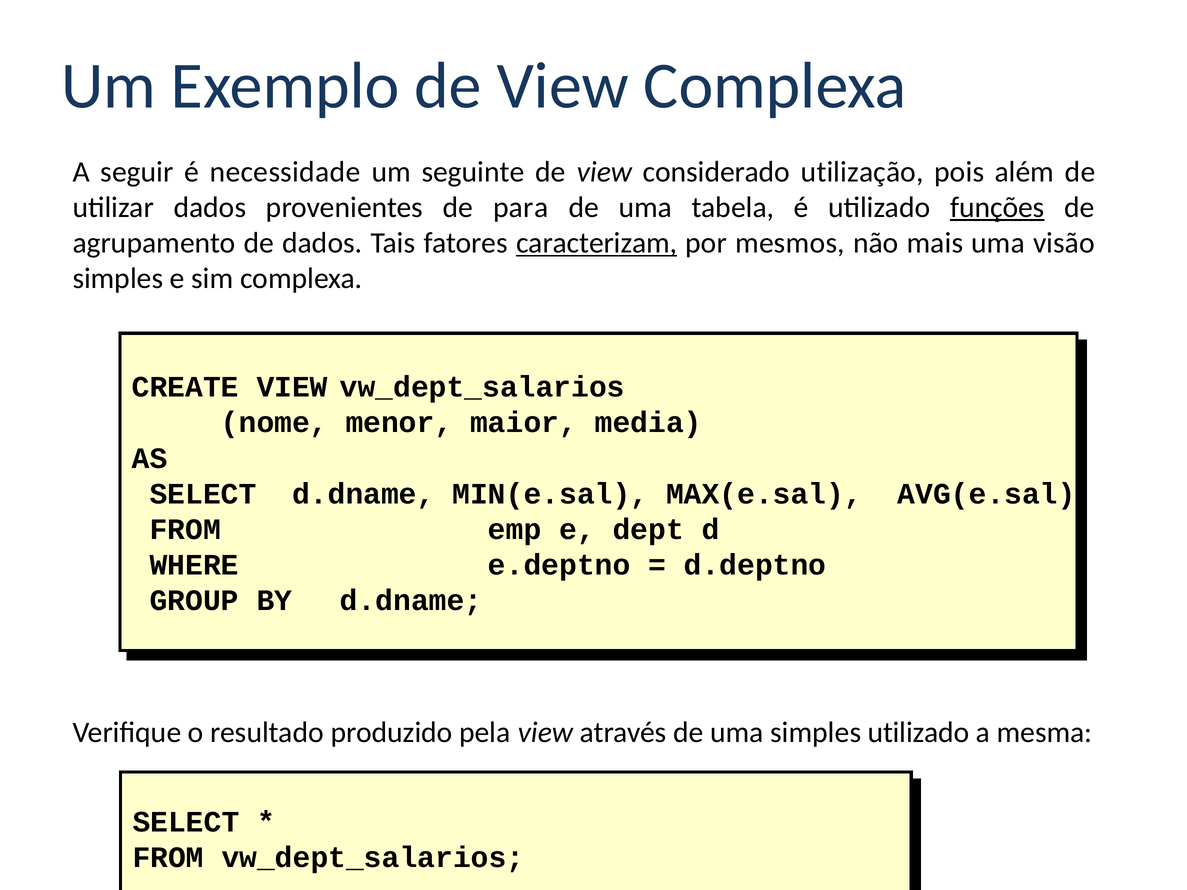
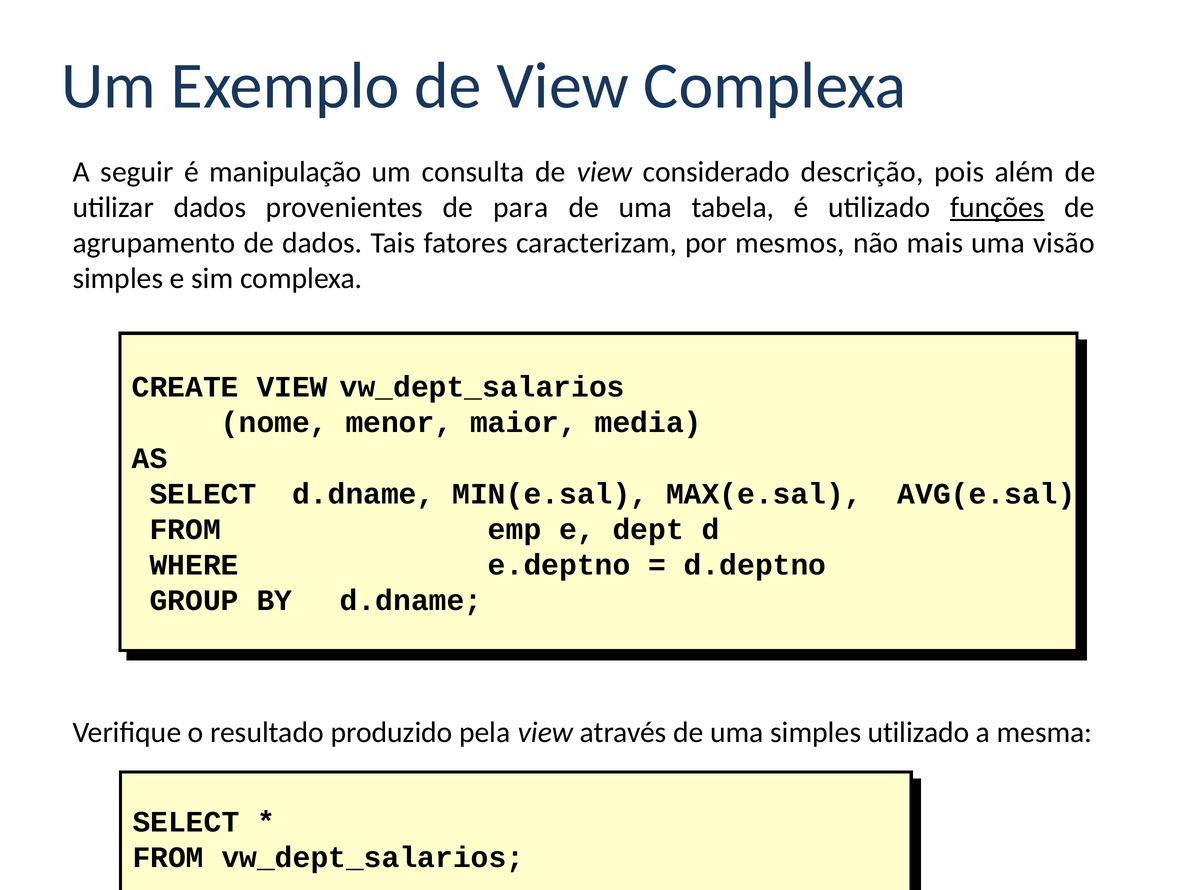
necessidade: necessidade -> manipulação (285, 172)
seguinte: seguinte -> consulta (473, 172)
utilização: utilização -> descrição (862, 172)
caracterizam underline: present -> none (597, 243)
